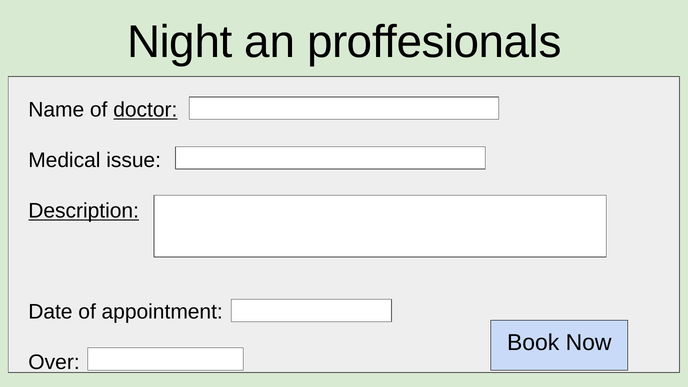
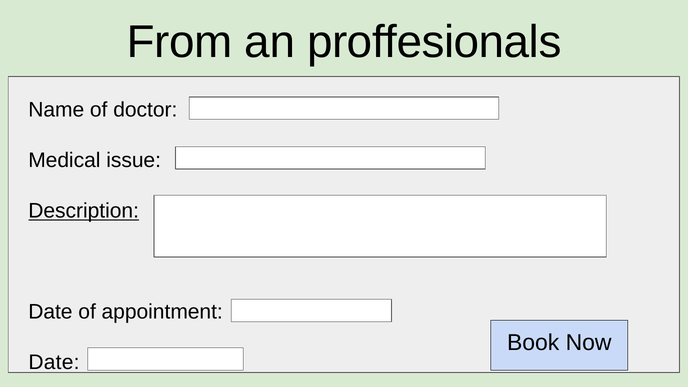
Night: Night -> From (180, 42)
doctor underline: present -> none (145, 110)
Over: Over -> Date (54, 362)
